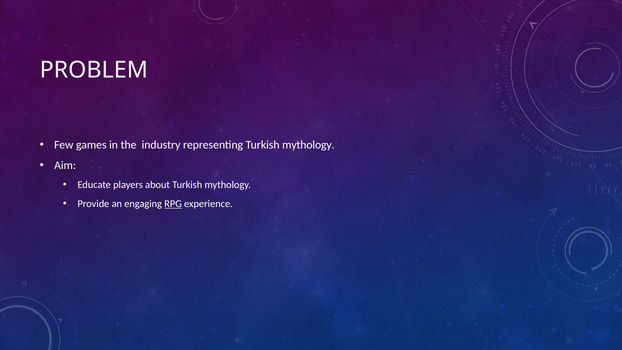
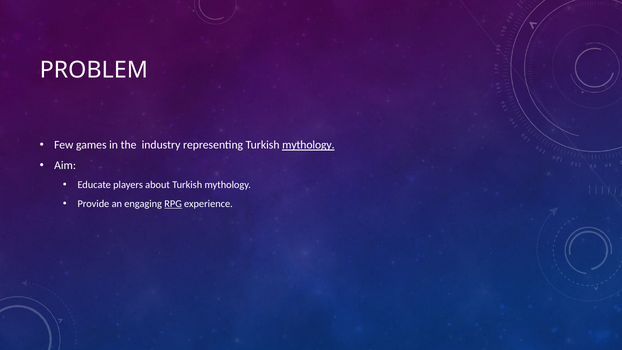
mythology underline: none -> present (308, 145)
